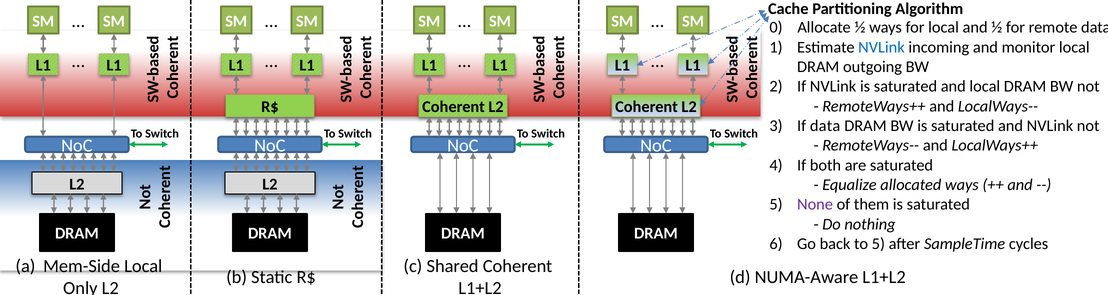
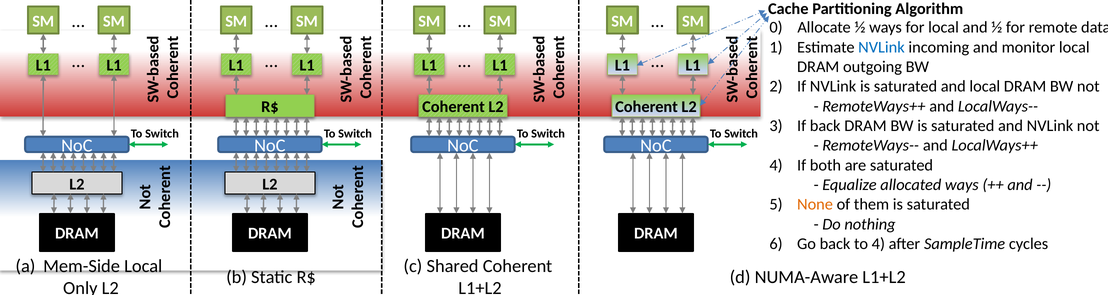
If data: data -> back (825, 126)
None colour: purple -> orange (815, 205)
to 5: 5 -> 4 (878, 244)
